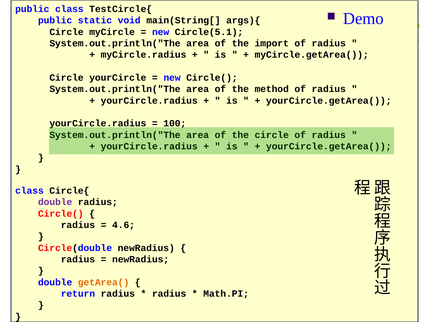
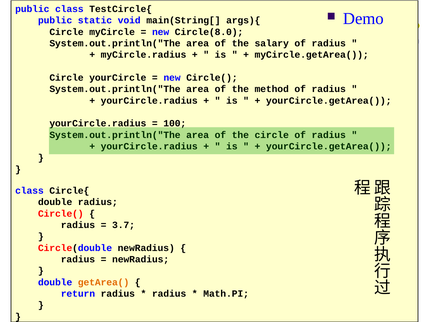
Circle(5.1: Circle(5.1 -> Circle(8.0 (209, 32)
import: import -> salary (272, 43)
double colour: purple -> black (55, 202)
4.6: 4.6 -> 3.7 (124, 225)
